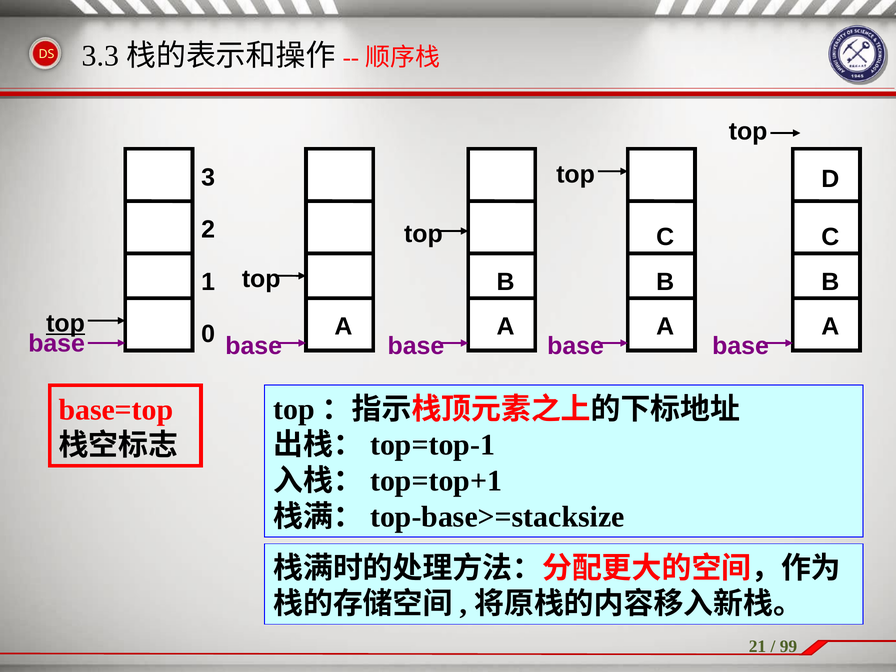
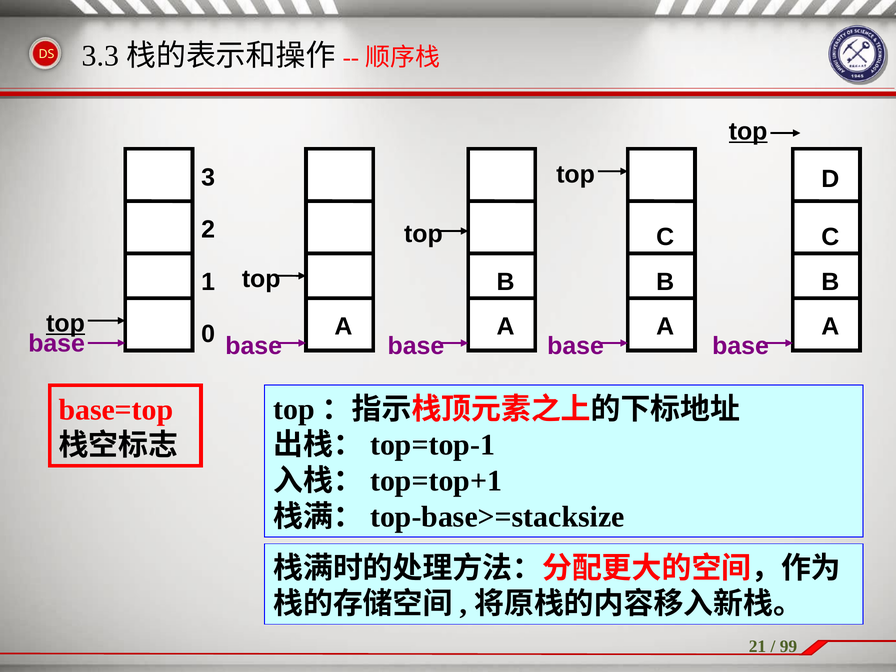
top underline: none -> present (748, 131)
